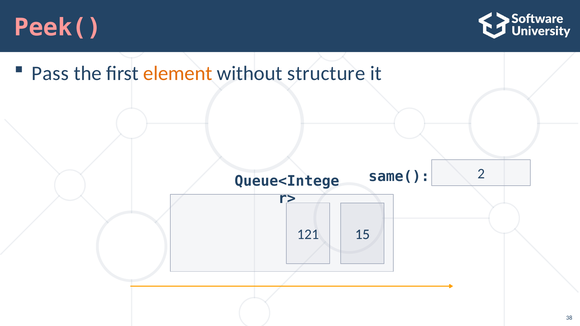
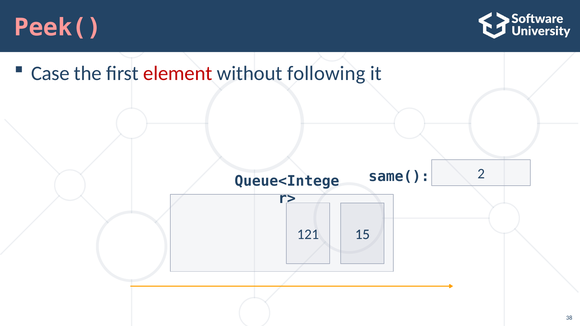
Pass: Pass -> Case (50, 74)
element colour: orange -> red (178, 74)
structure: structure -> following (326, 74)
